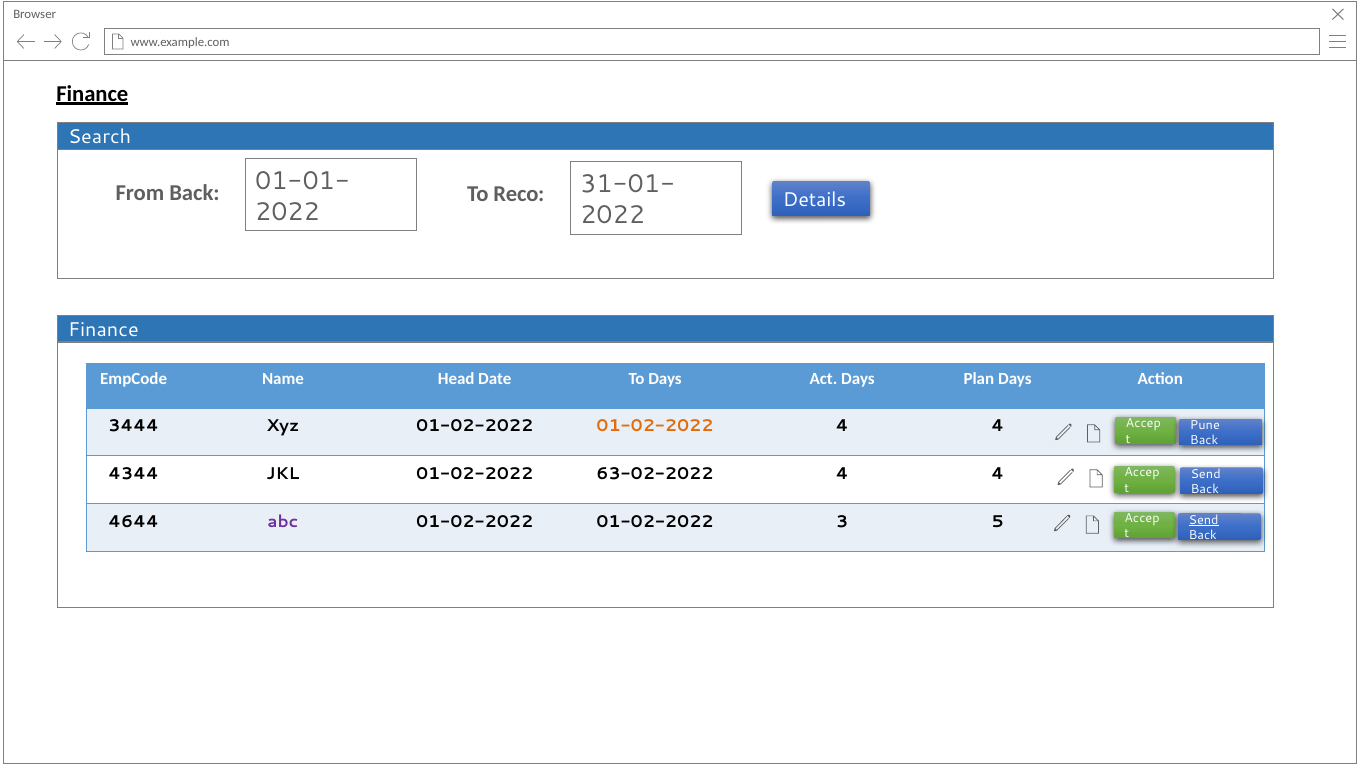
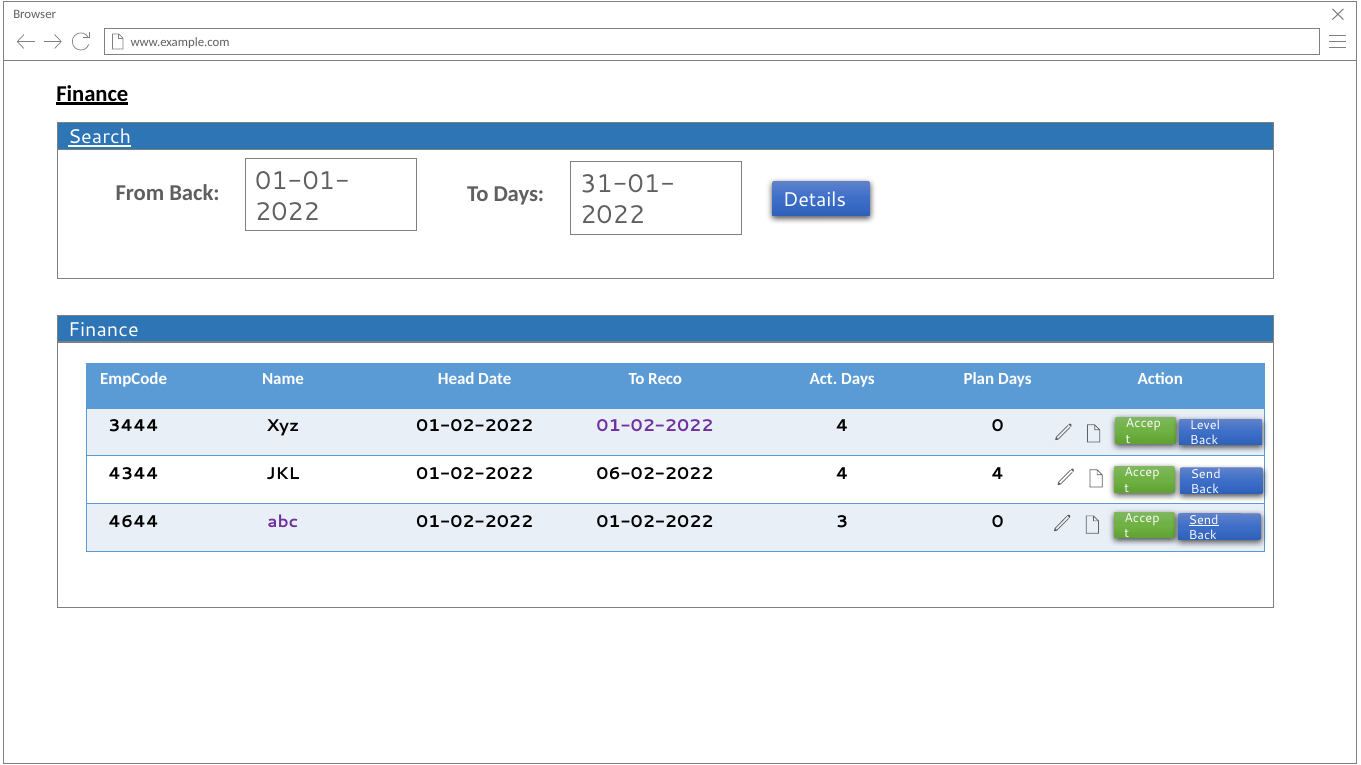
Search underline: none -> present (100, 138)
To Reco: Reco -> Days (519, 195)
To Days: Days -> Reco (665, 379)
01-02-2022 colour: orange -> purple (655, 426)
4: 4 -> 0 (998, 426)
Pune: Pune -> Level (1205, 426)
63-02-2022: 63-02-2022 -> 06-02-2022 (655, 474)
3 5: 5 -> 0 (998, 522)
